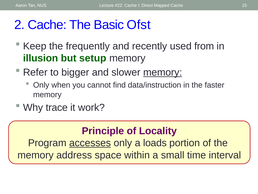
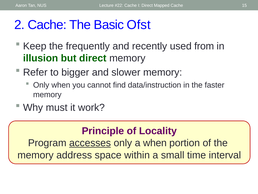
but setup: setup -> direct (93, 58)
memory underline: present -> none (163, 72)
trace: trace -> must (57, 107)
a loads: loads -> when (155, 143)
